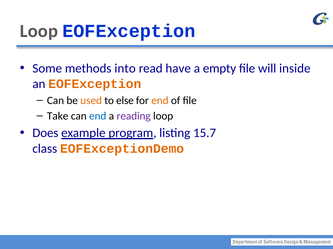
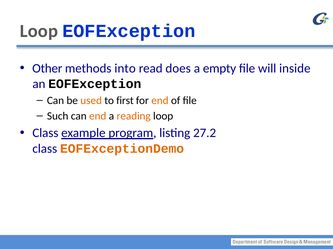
Some: Some -> Other (47, 69)
have: have -> does (178, 69)
EOFException colour: orange -> black (95, 84)
else: else -> first (125, 101)
Take: Take -> Such (58, 116)
end colour: blue -> orange (98, 116)
reading colour: purple -> orange (134, 116)
Does: Does -> Class (45, 133)
15.7: 15.7 -> 27.2 (205, 133)
